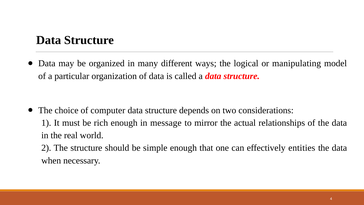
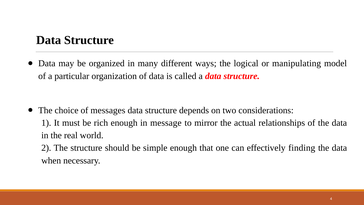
computer: computer -> messages (108, 110)
entities: entities -> finding (302, 148)
